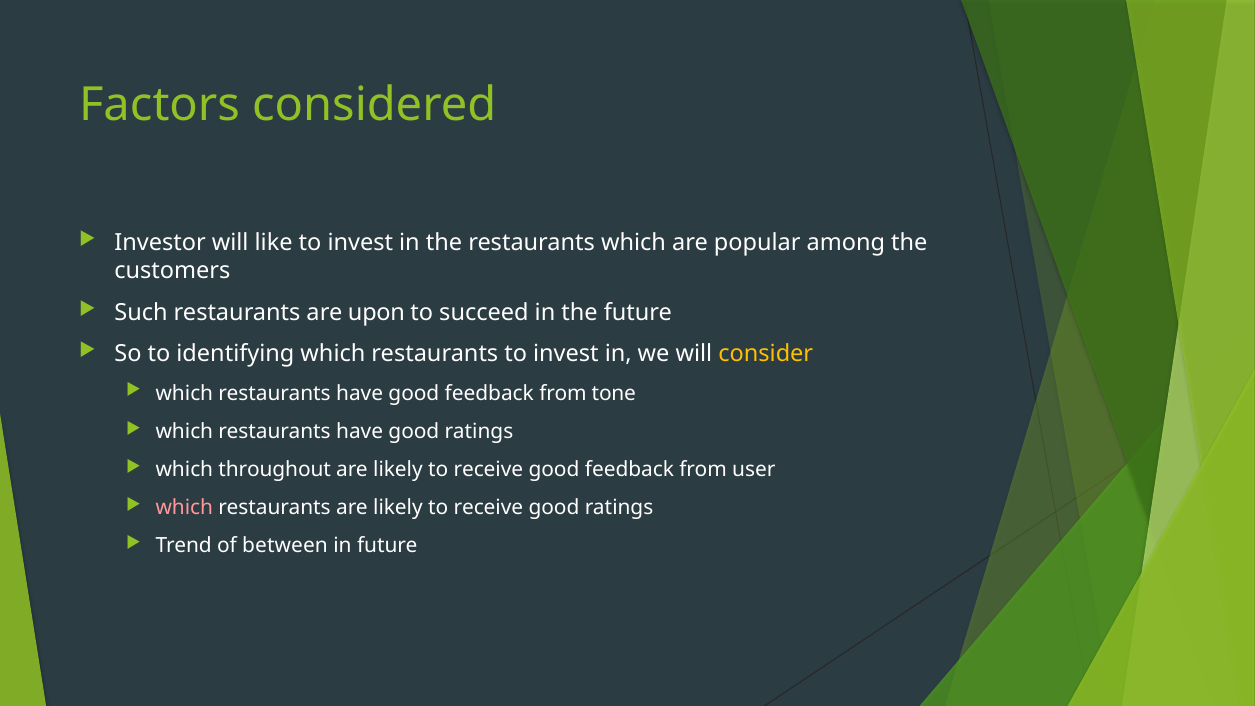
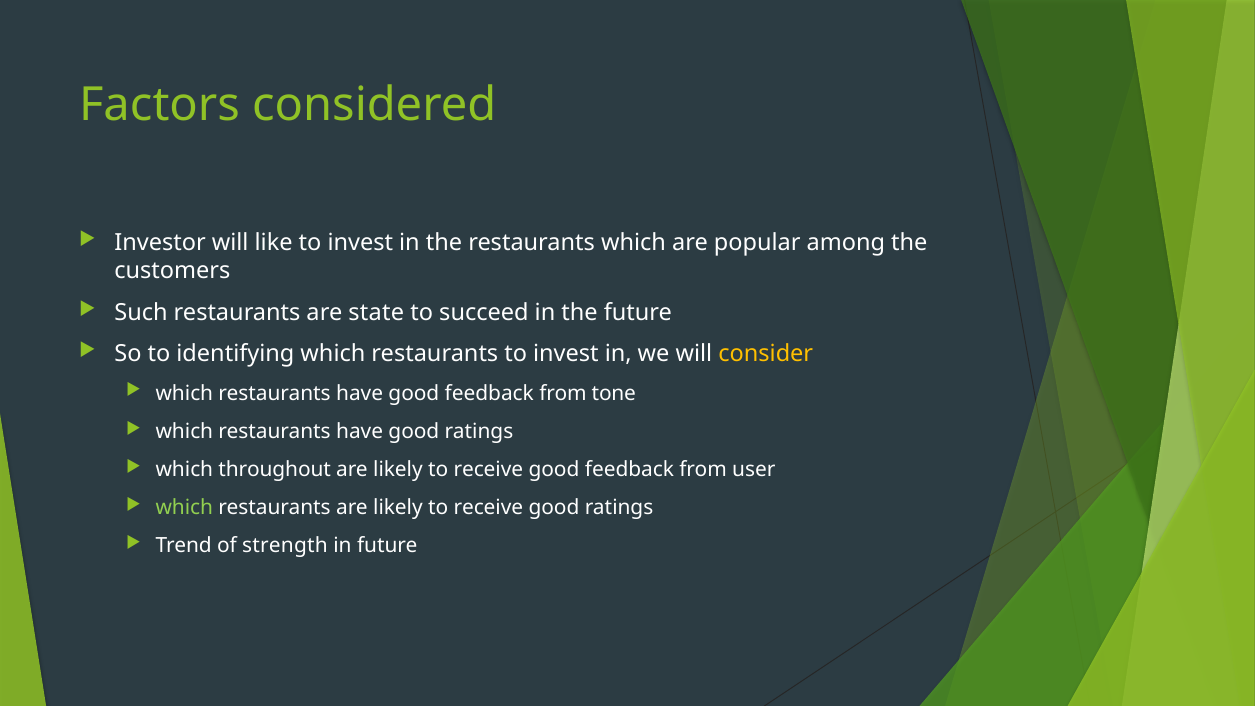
upon: upon -> state (376, 312)
which colour: pink -> light green (184, 508)
between: between -> strength (285, 546)
